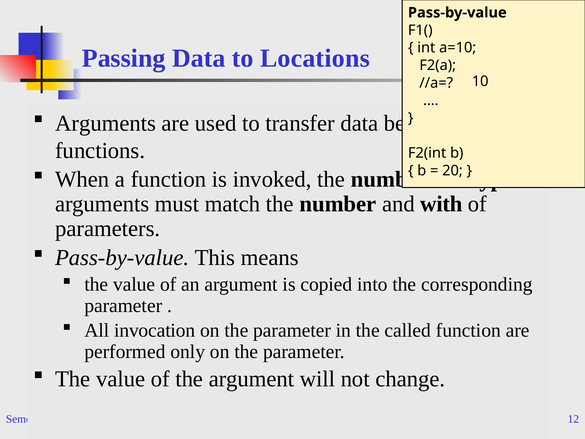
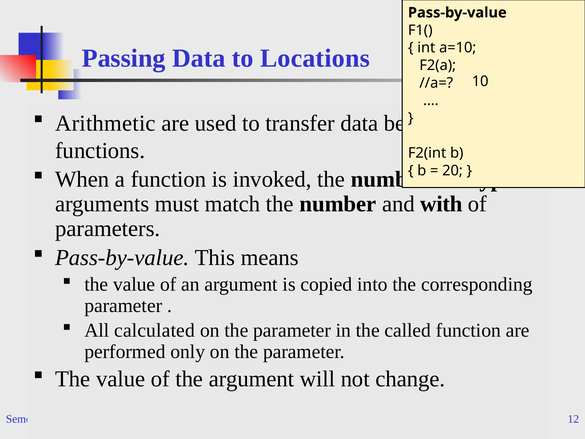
Arguments: Arguments -> Arithmetic (105, 123)
invocation: invocation -> calculated (155, 330)
